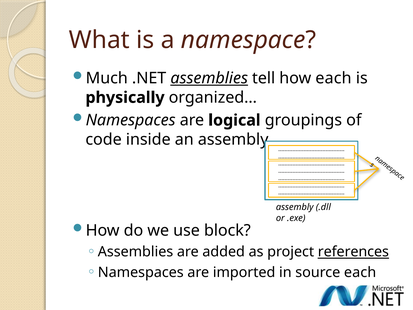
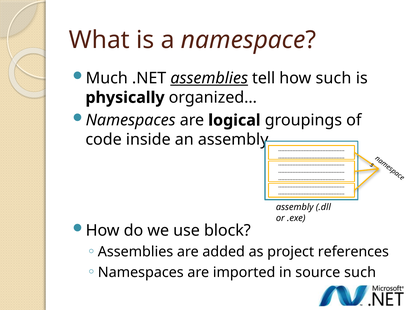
how each: each -> such (333, 78)
references underline: present -> none (353, 252)
source each: each -> such (360, 272)
